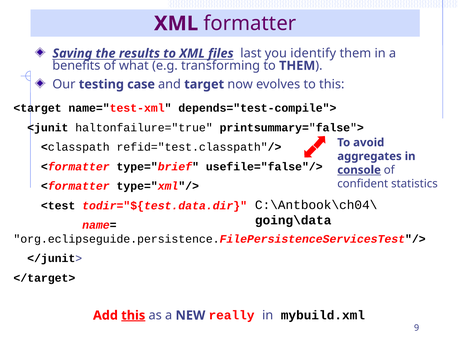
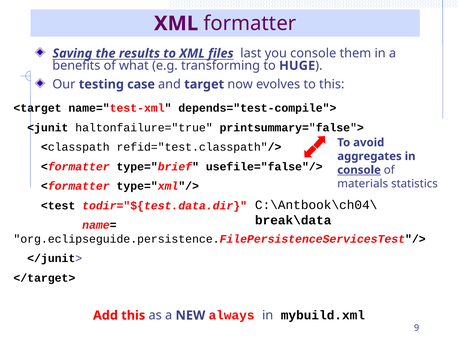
you identify: identify -> console (313, 53)
to THEM: THEM -> HUGE (297, 66)
confident: confident -> materials (363, 184)
going\data: going\data -> break\data (293, 220)
this underline: present -> none (133, 315)
really: really -> always (232, 315)
